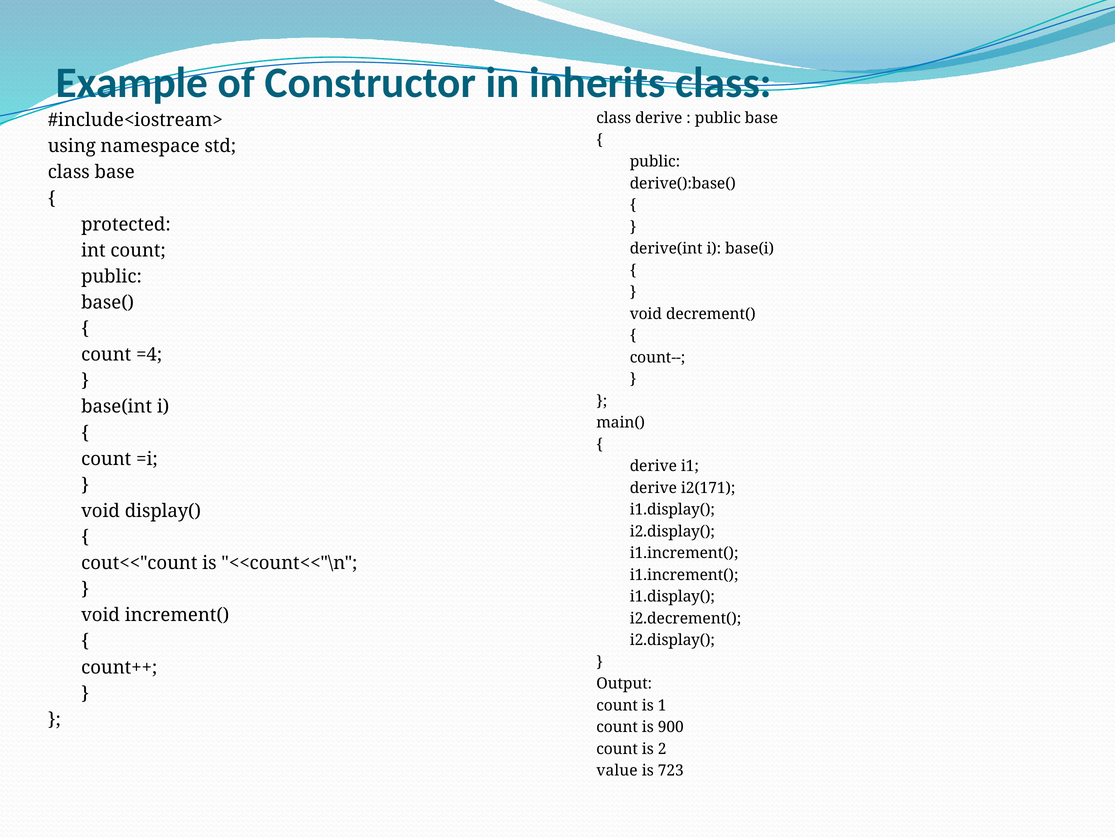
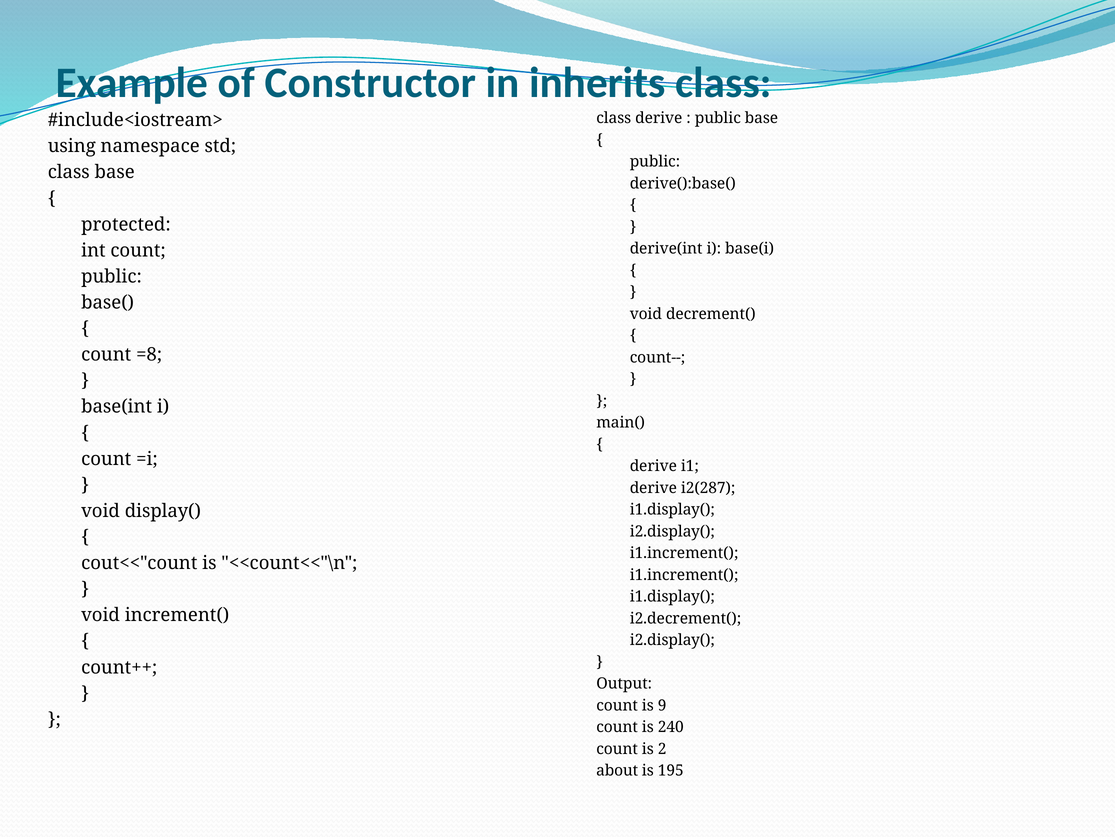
=4: =4 -> =8 (149, 354)
i2(171: i2(171 -> i2(287 (708, 487)
1: 1 -> 9 (662, 705)
900: 900 -> 240 (671, 726)
value: value -> about (617, 770)
723: 723 -> 195 (671, 770)
